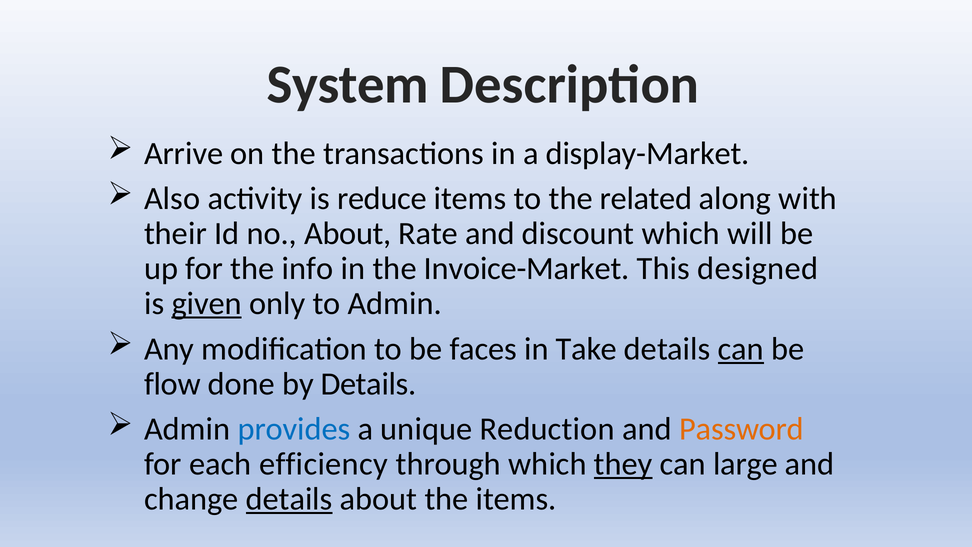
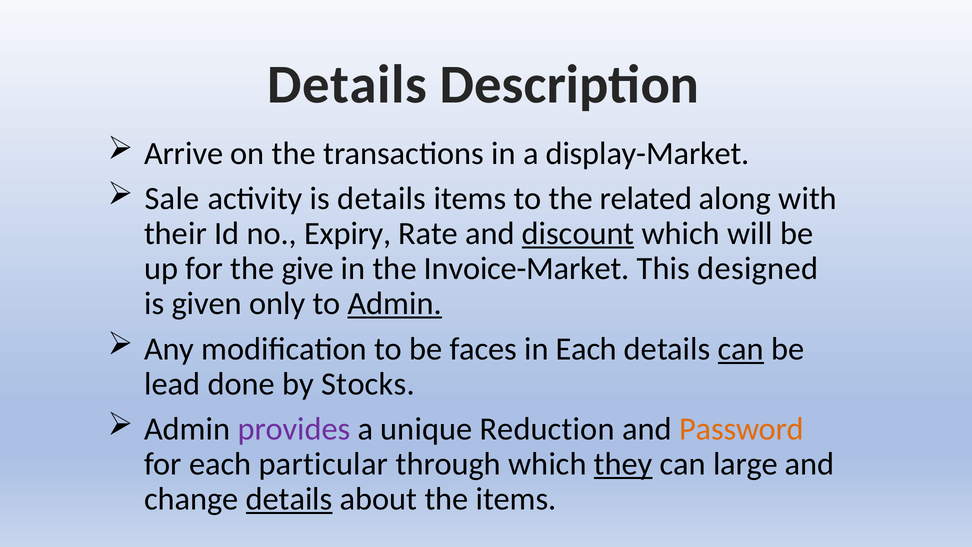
System: System -> Details (347, 85)
Also: Also -> Sale (172, 199)
is reduce: reduce -> details (382, 199)
no About: About -> Expiry (348, 234)
discount underline: none -> present (578, 234)
info: info -> give (308, 269)
given underline: present -> none (207, 304)
Admin underline: none -> present (395, 304)
in Take: Take -> Each (586, 349)
flow: flow -> lead (172, 384)
by Details: Details -> Stocks (368, 384)
provides colour: blue -> purple (294, 429)
efficiency: efficiency -> particular (323, 464)
